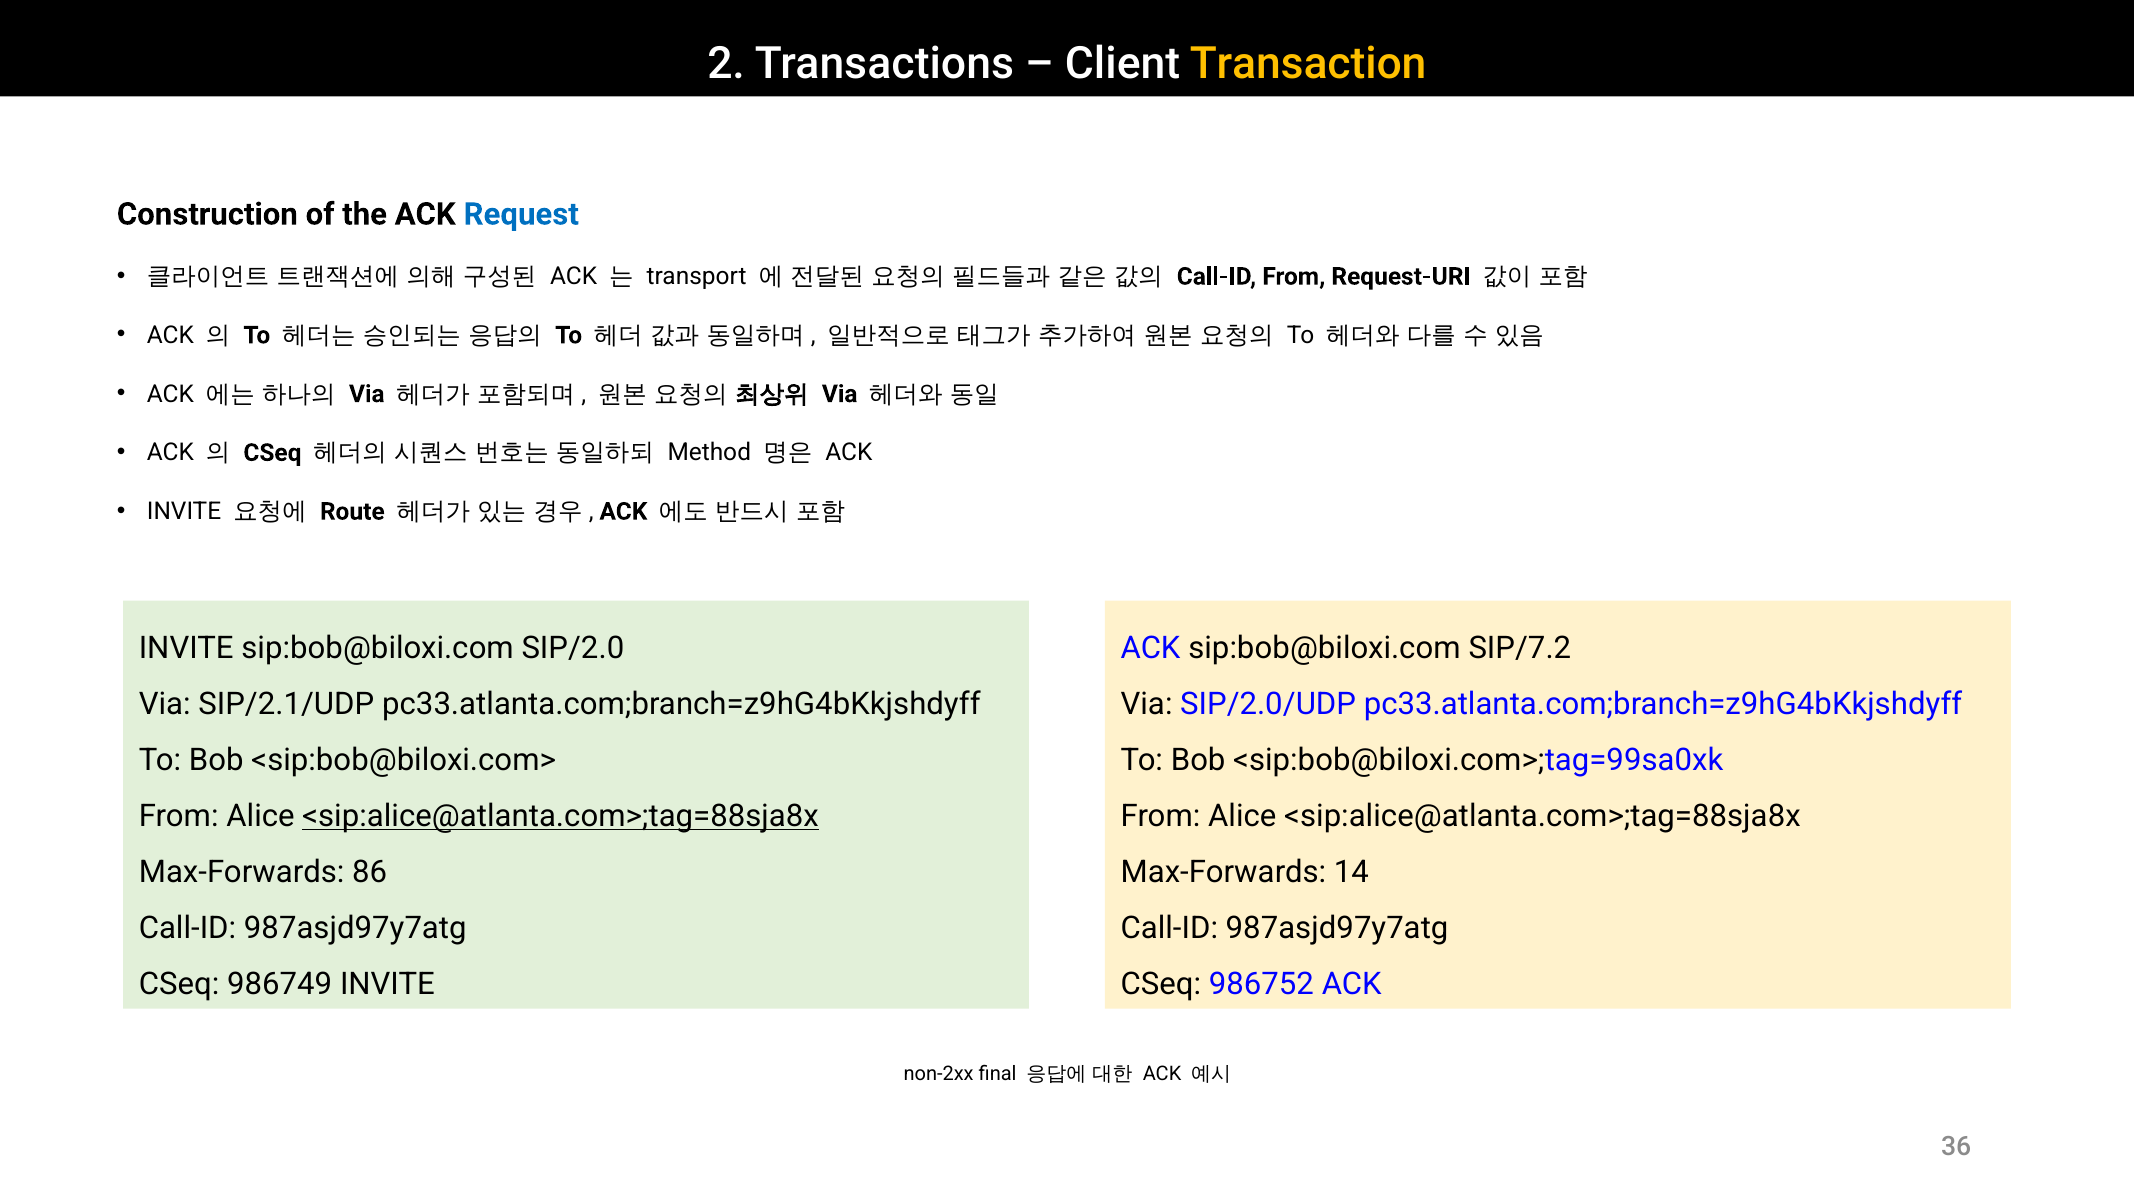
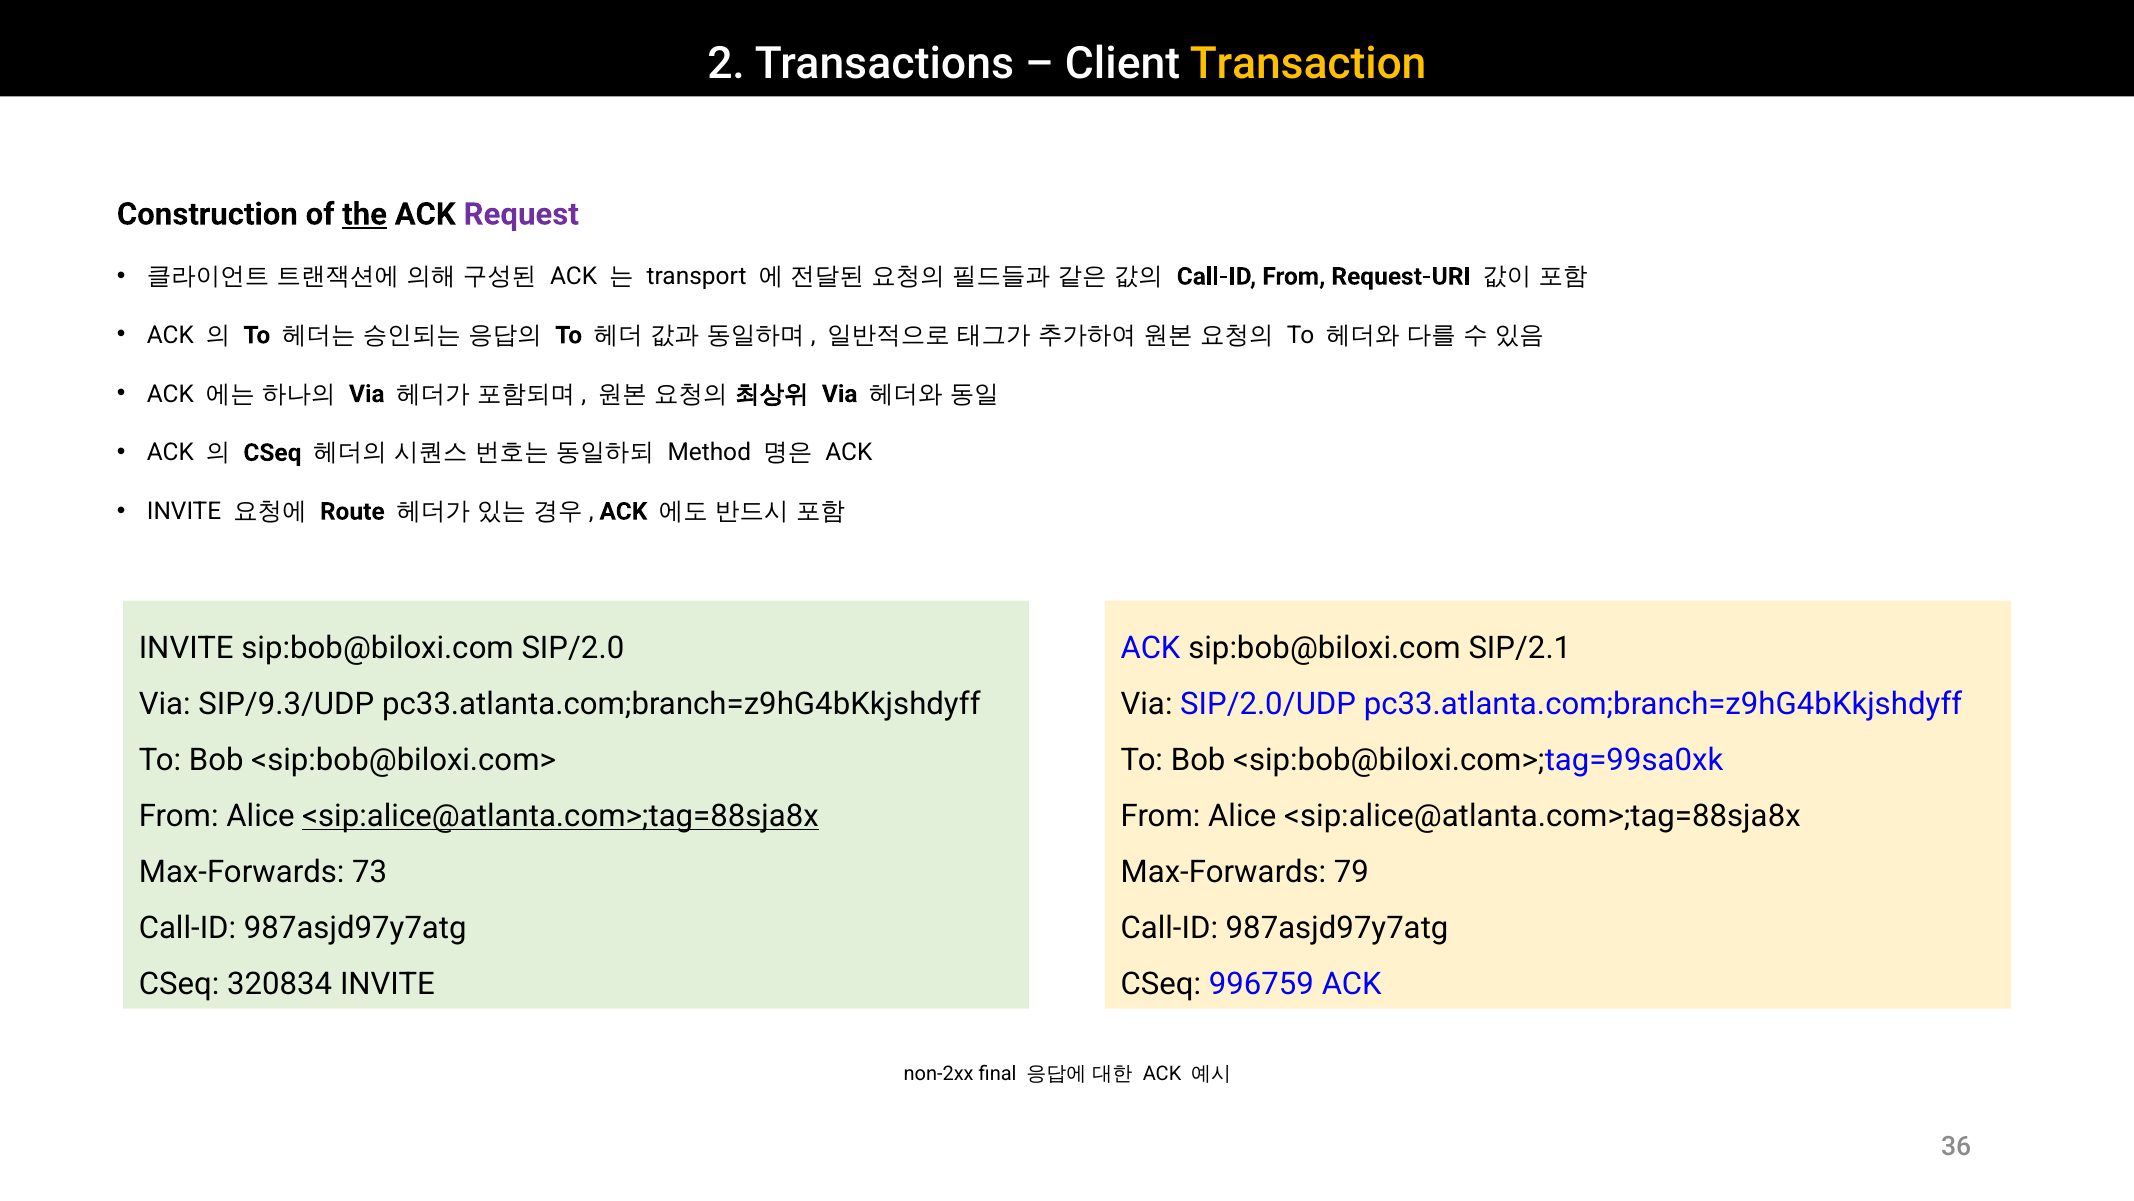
the underline: none -> present (365, 214)
Request colour: blue -> purple (521, 214)
SIP/7.2: SIP/7.2 -> SIP/2.1 (1520, 648)
SIP/2.1/UDP: SIP/2.1/UDP -> SIP/9.3/UDP (286, 704)
86: 86 -> 73 (370, 872)
14: 14 -> 79 (1351, 872)
986749: 986749 -> 320834 (280, 984)
986752: 986752 -> 996759 (1261, 984)
